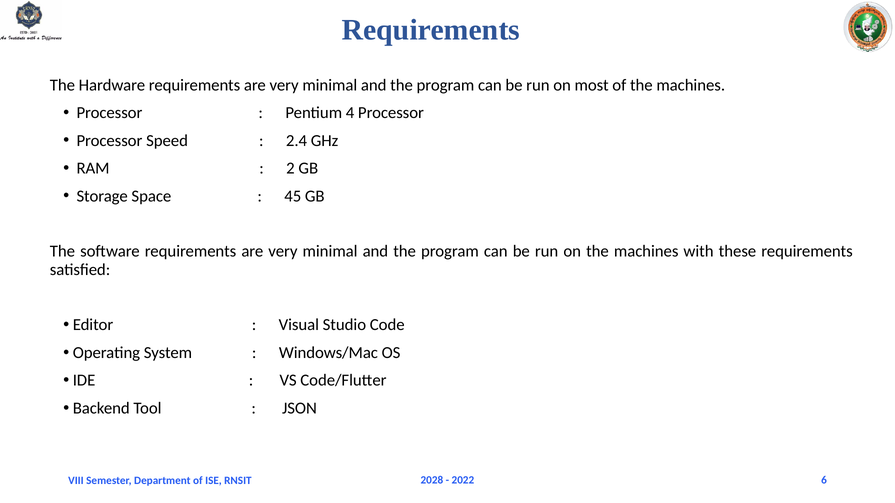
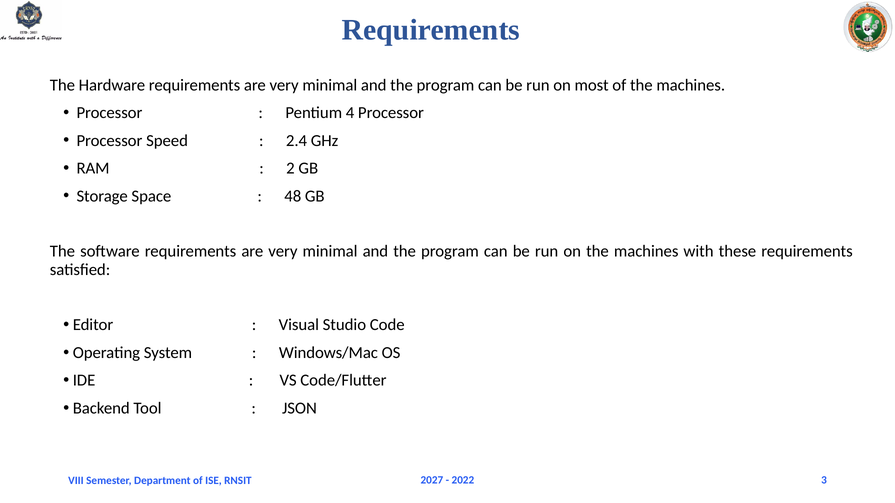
45: 45 -> 48 (293, 196)
2028: 2028 -> 2027 (432, 481)
6: 6 -> 3 (824, 481)
